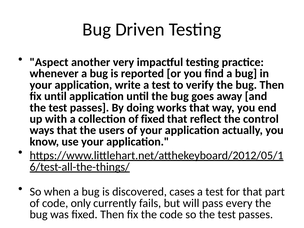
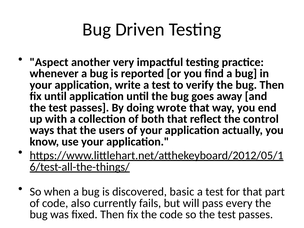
works: works -> wrote (172, 108)
of fixed: fixed -> both (153, 119)
cases: cases -> basic (182, 192)
only: only -> also (81, 203)
